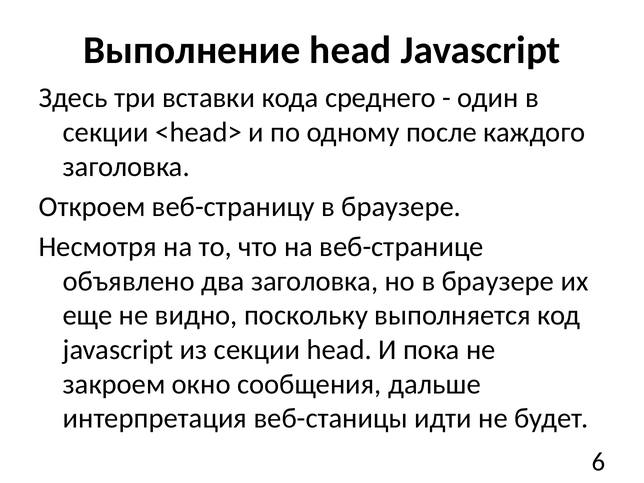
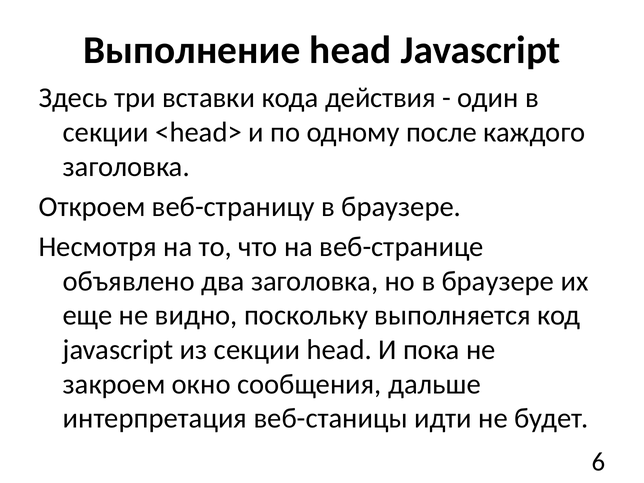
среднего: среднего -> действия (380, 98)
